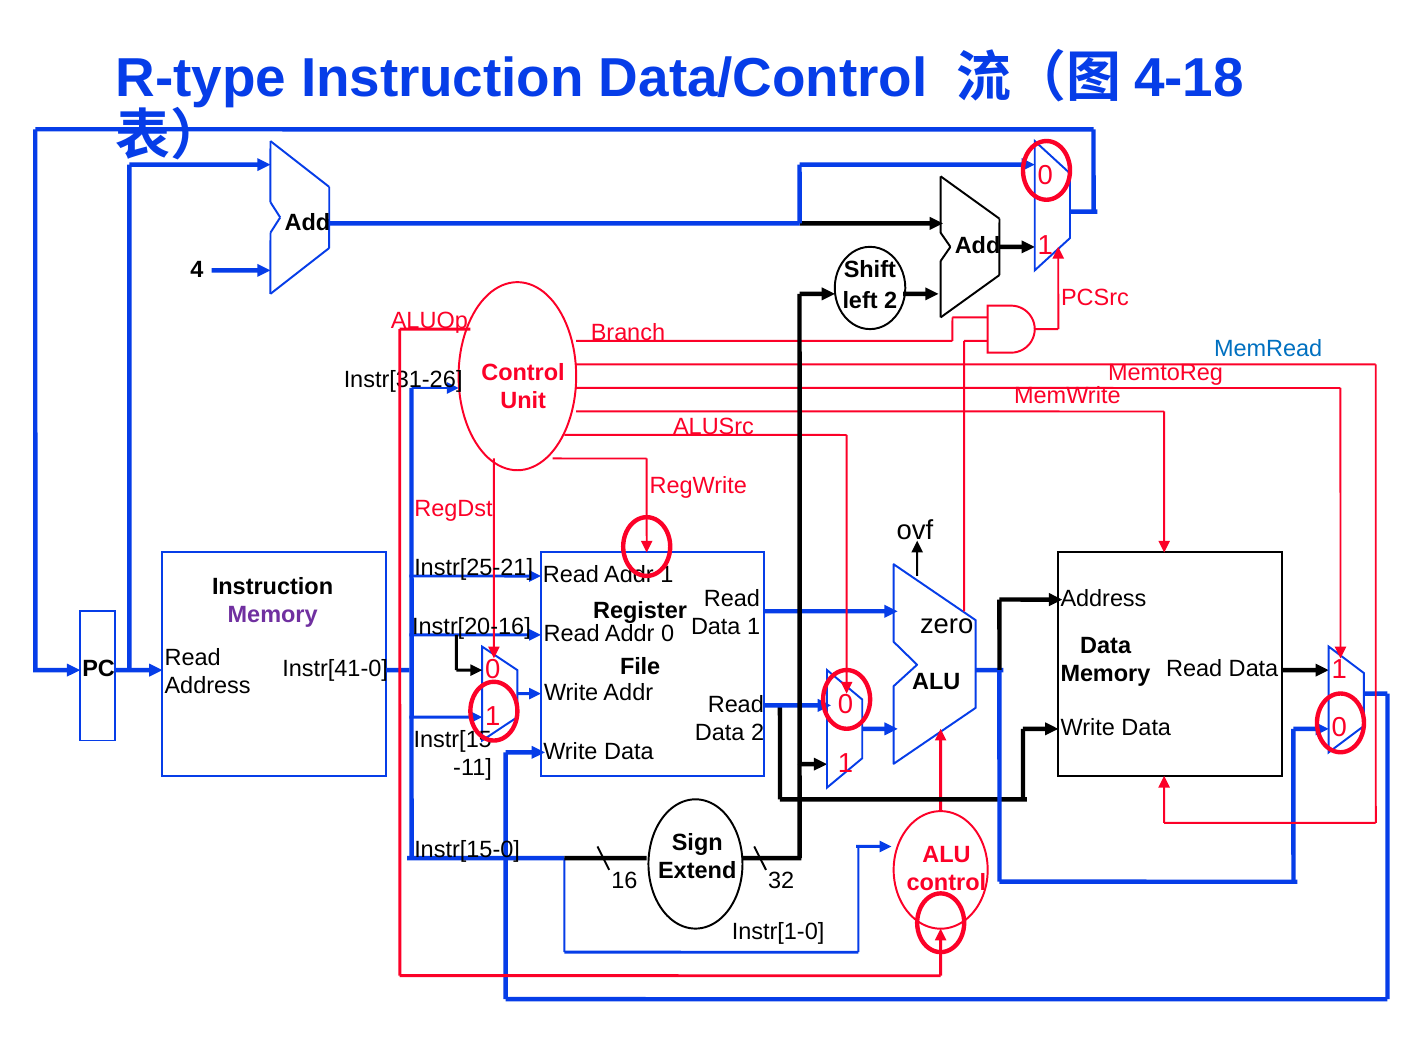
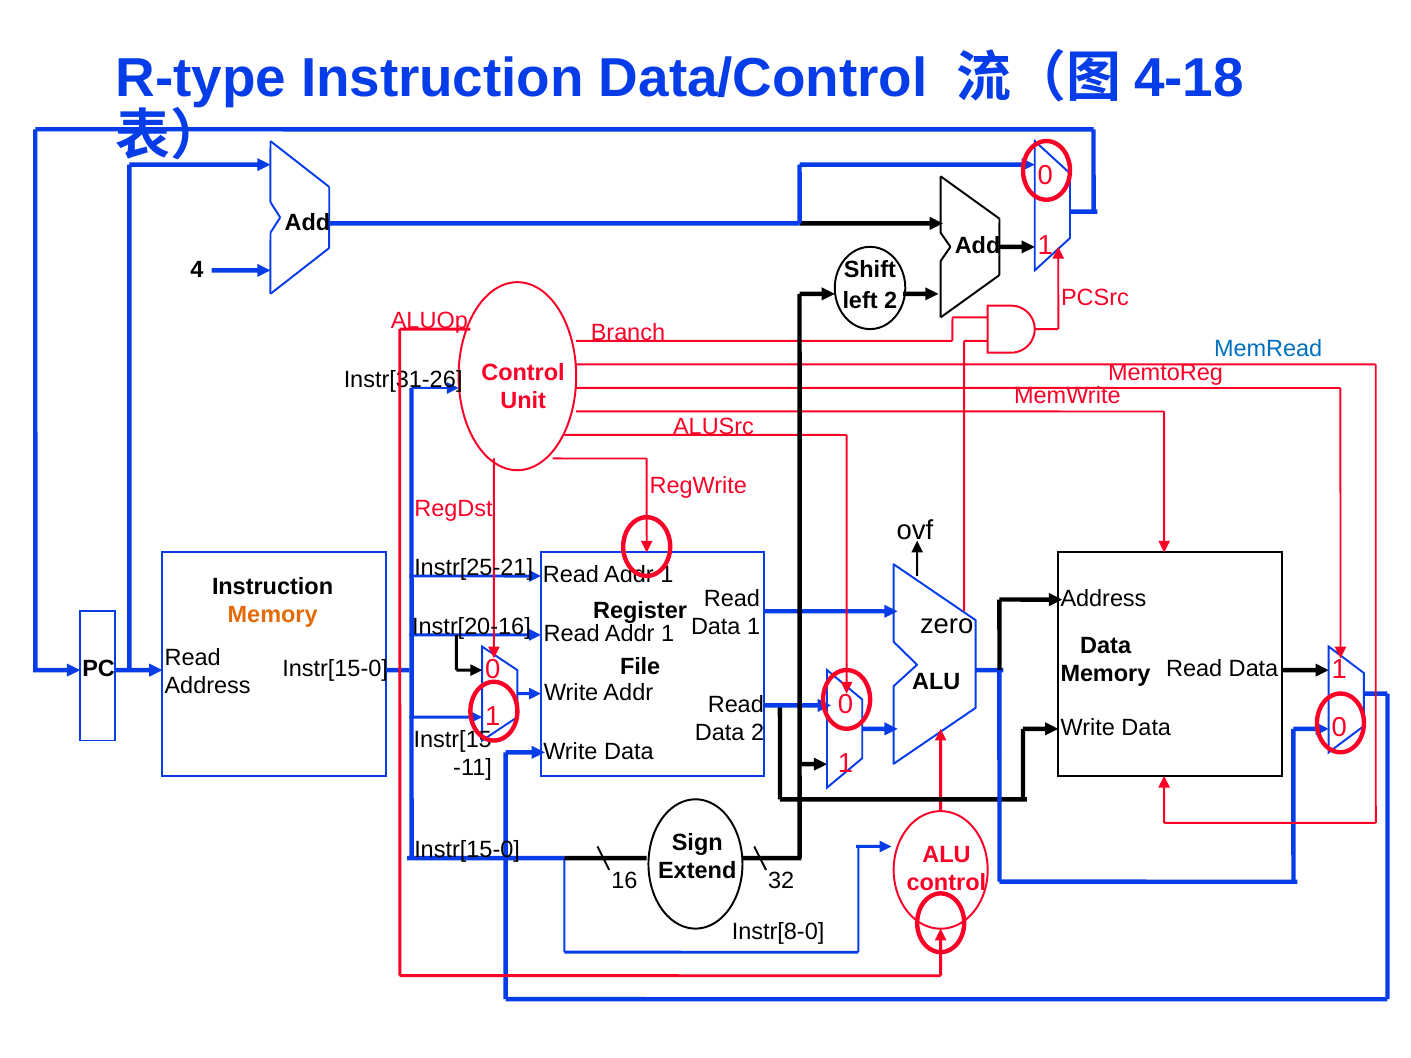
Memory colour: purple -> orange (273, 615)
0: 0 -> 1 (668, 634)
Instr[41-0: Instr[41-0 -> Instr[15-0 (335, 669)
Instr[1-0: Instr[1-0 -> Instr[8-0 (778, 932)
